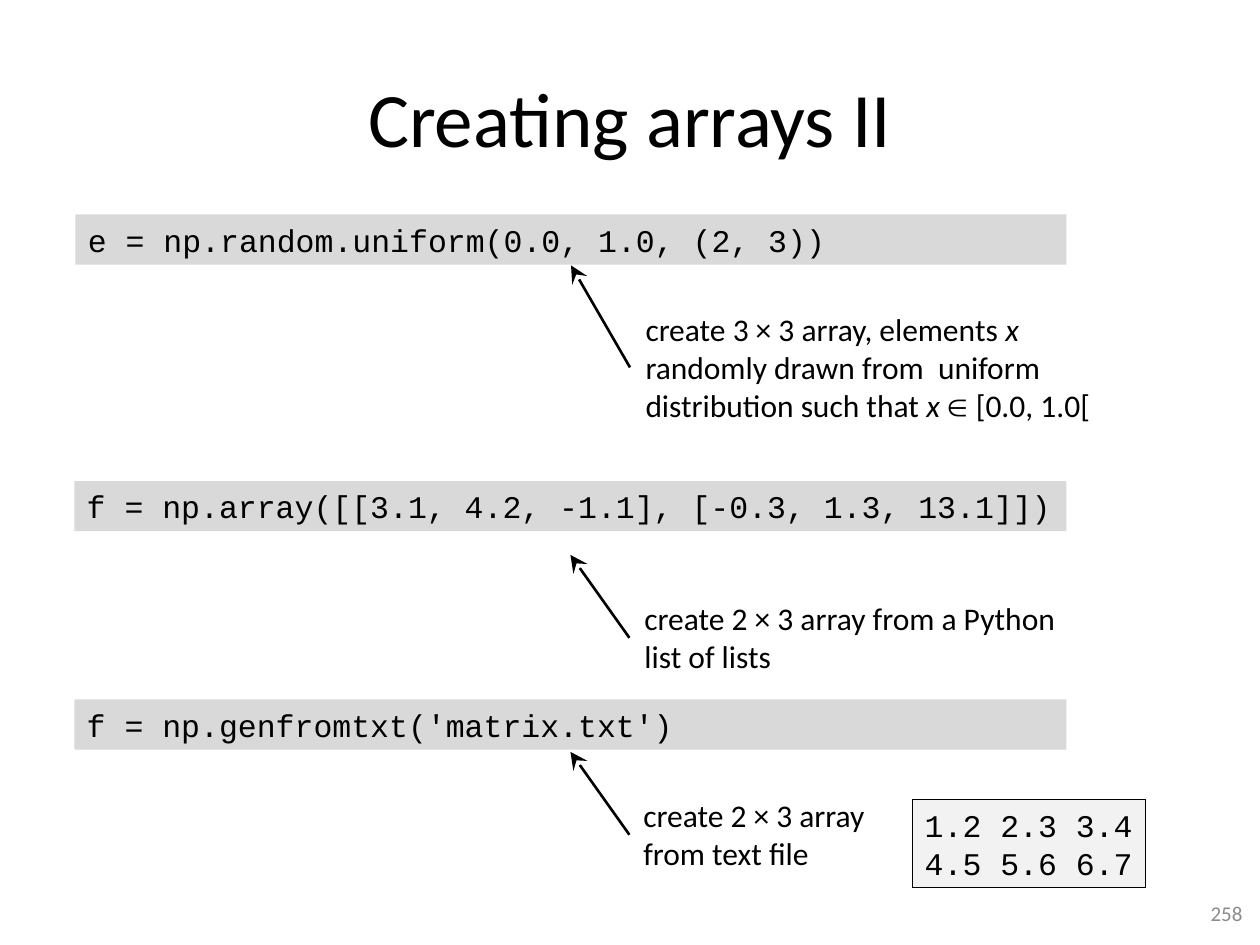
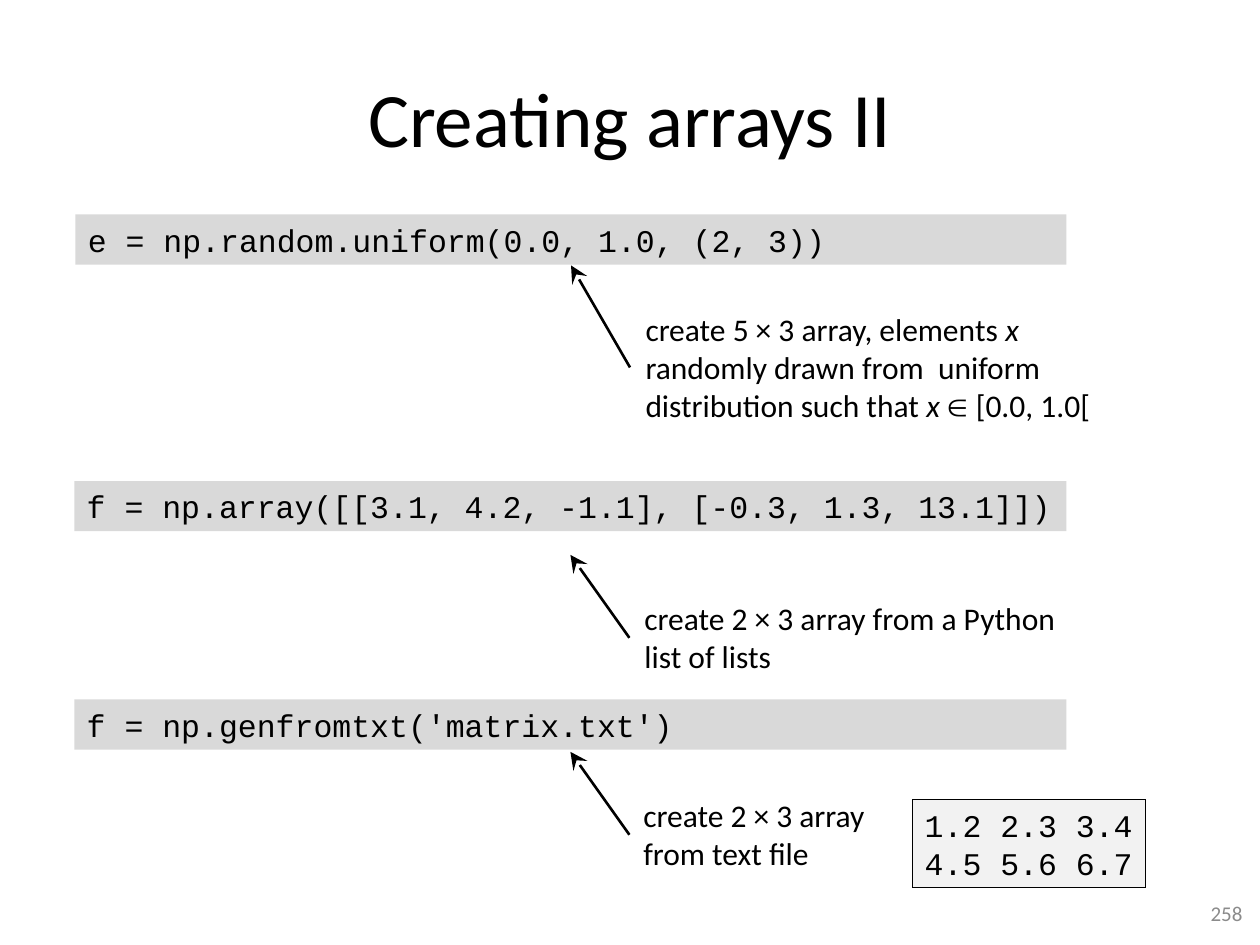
create 3: 3 -> 5 (741, 331)
